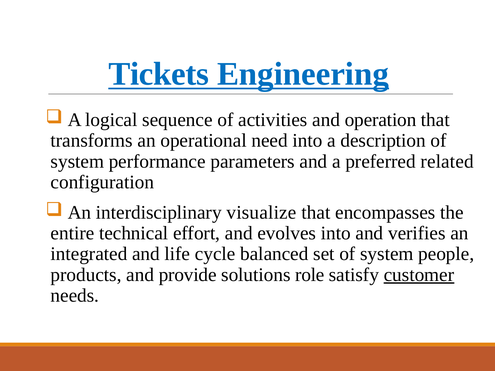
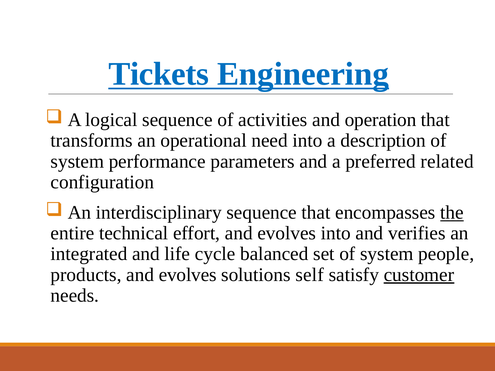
interdisciplinary visualize: visualize -> sequence (262, 213)
the underline: none -> present (452, 213)
products and provide: provide -> evolves (188, 275)
role: role -> self (310, 275)
